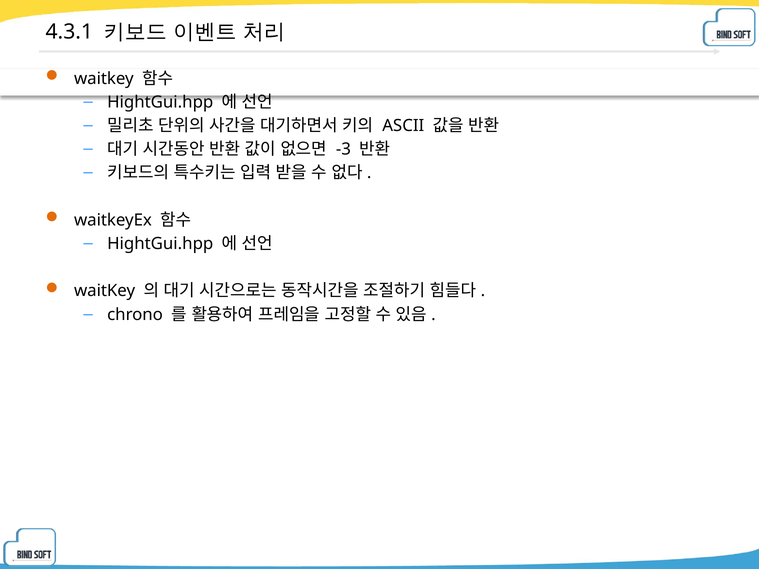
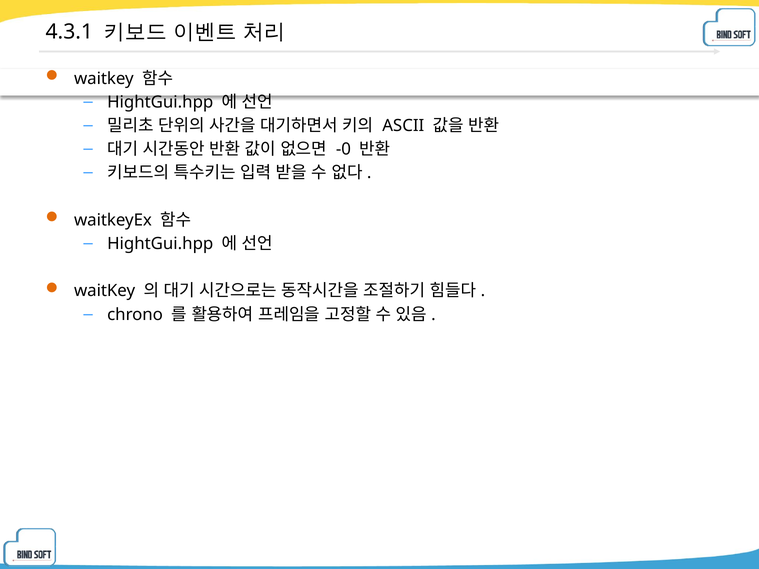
-3: -3 -> -0 (343, 149)
